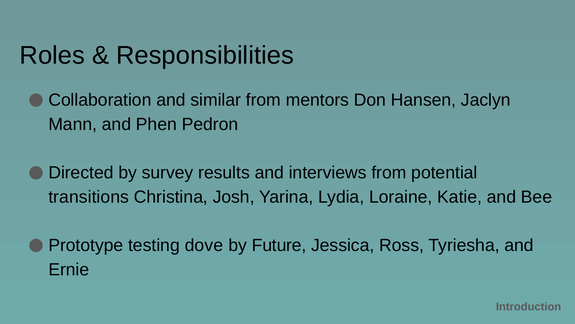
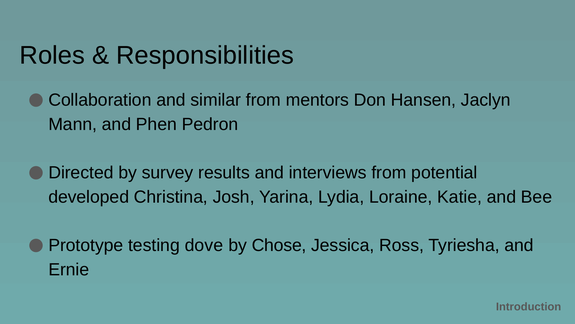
transitions: transitions -> developed (89, 197)
Future: Future -> Chose (279, 245)
